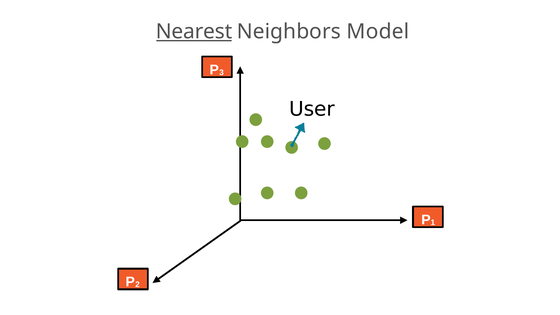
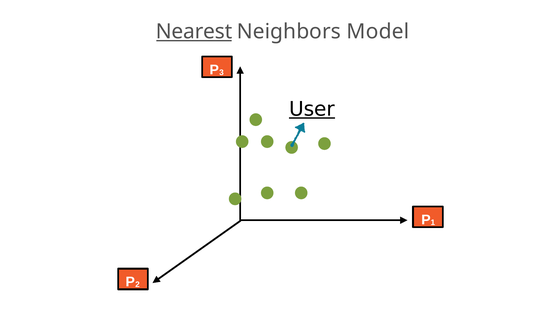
User underline: none -> present (312, 109)
